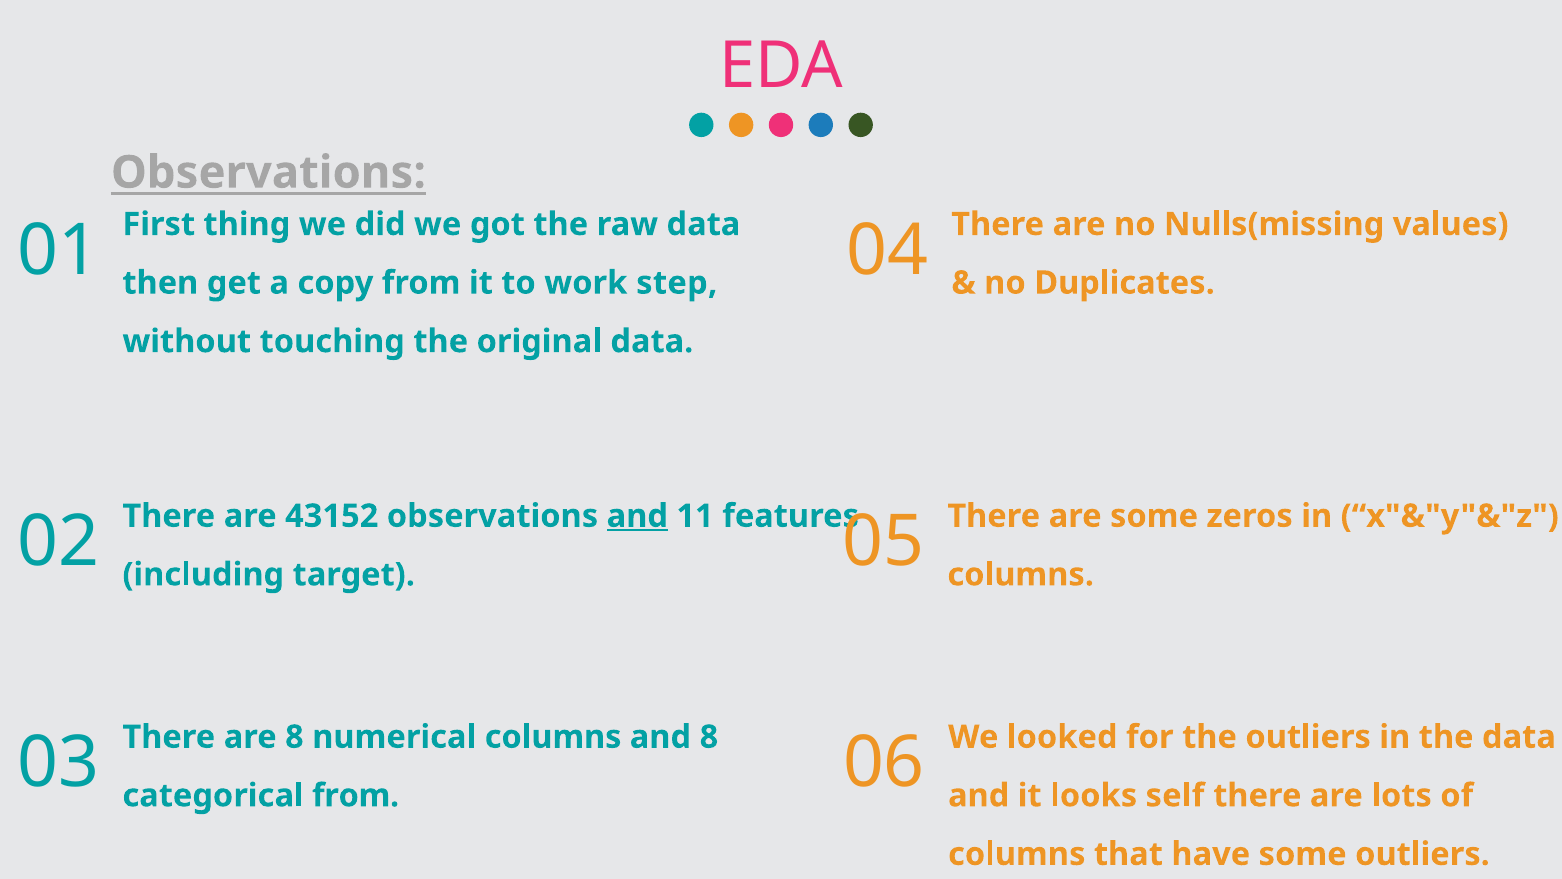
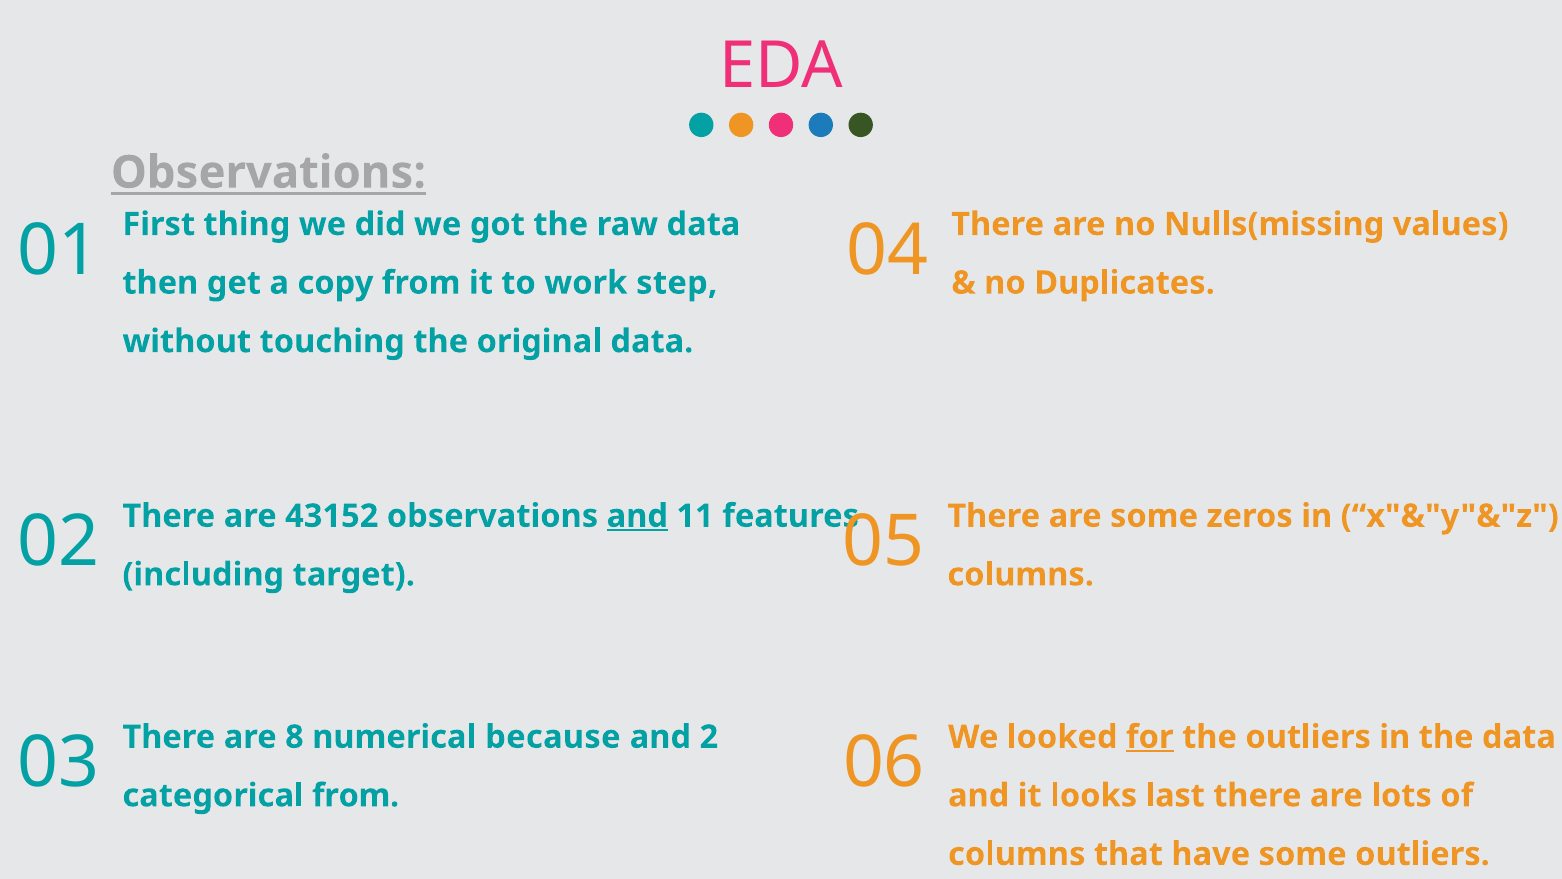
numerical columns: columns -> because (553, 737)
and 8: 8 -> 2 (709, 737)
for underline: none -> present (1150, 737)
self: self -> last (1175, 795)
